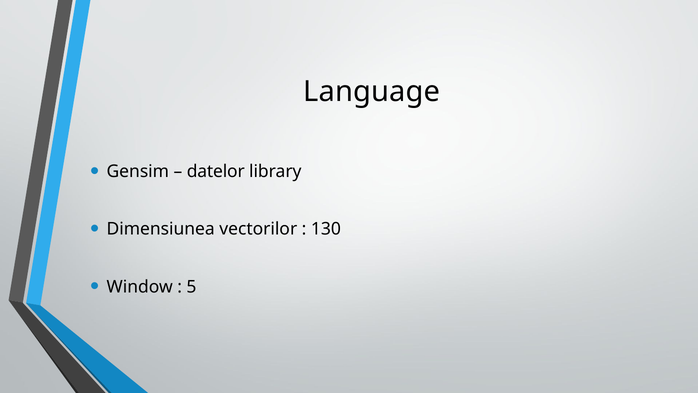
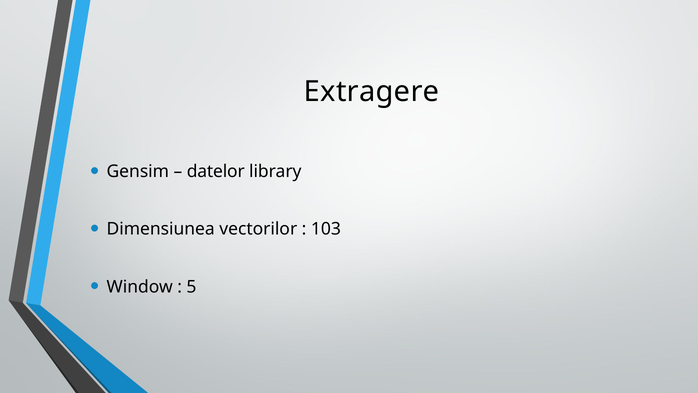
Language: Language -> Extragere (372, 91)
130: 130 -> 103 (326, 229)
